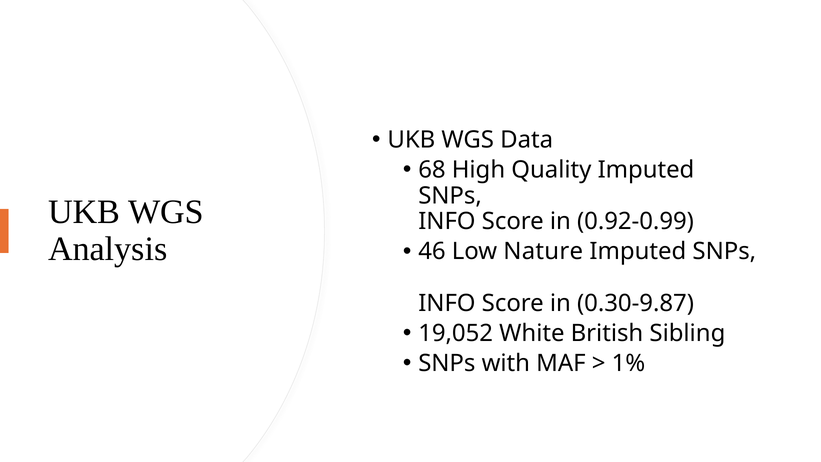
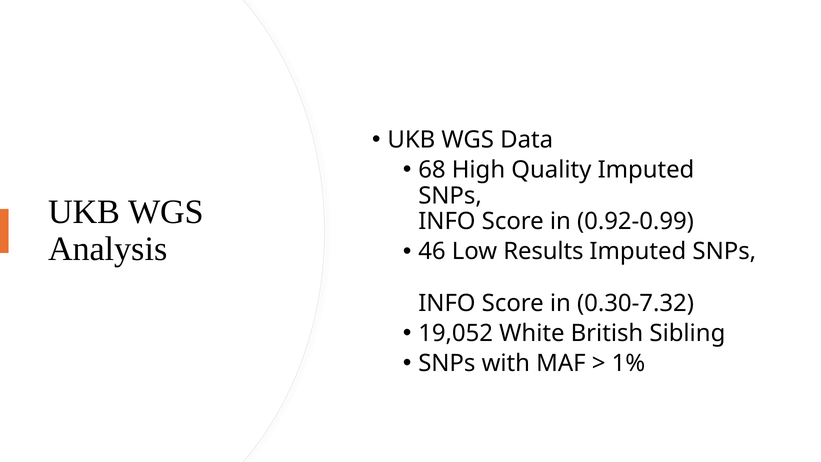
Nature: Nature -> Results (543, 251)
0.30-9.87: 0.30-9.87 -> 0.30-7.32 (636, 303)
